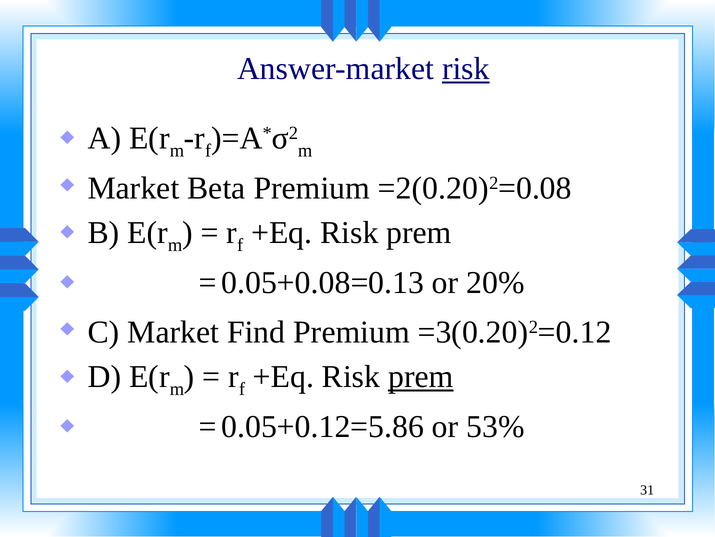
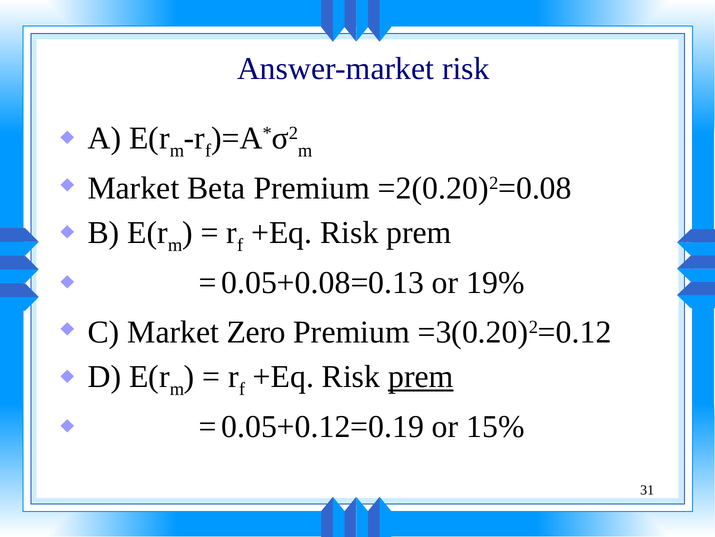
risk underline: present -> none (466, 69)
20%: 20% -> 19% (495, 282)
Find: Find -> Zero (256, 332)
0.05+0.12=5.86: 0.05+0.12=5.86 -> 0.05+0.12=0.19 (323, 426)
53%: 53% -> 15% (495, 426)
